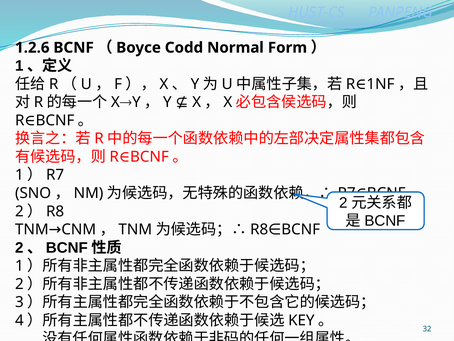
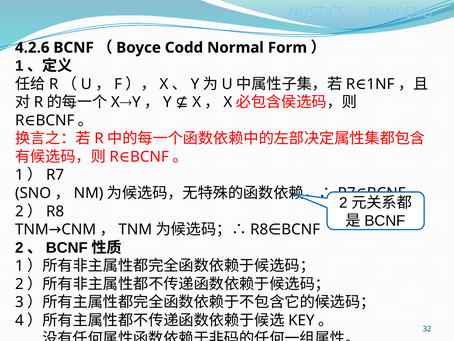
1.2.6: 1.2.6 -> 4.2.6 (32, 48)
